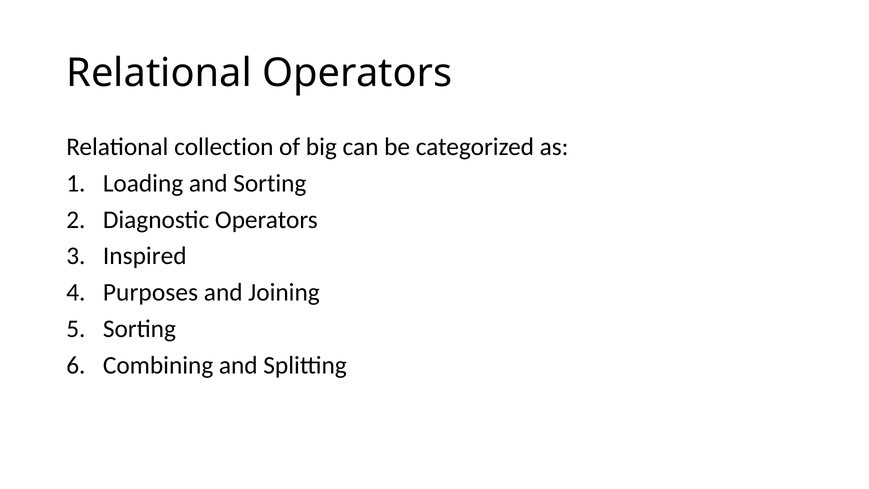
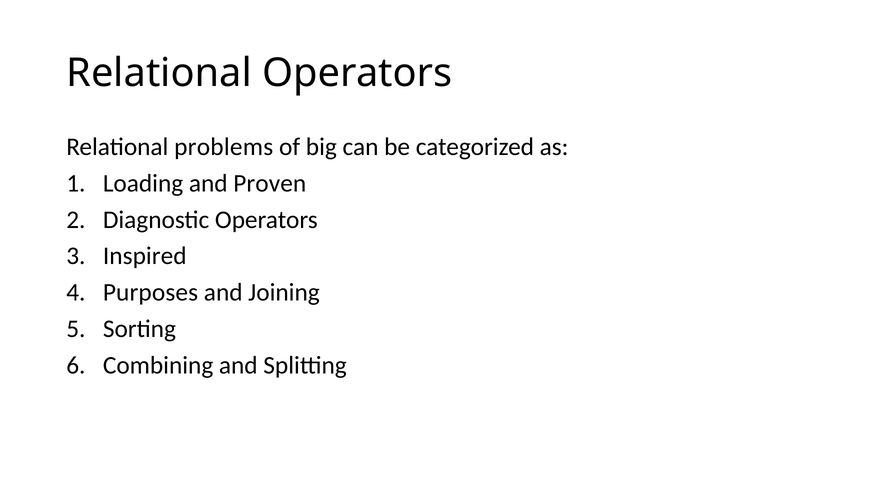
collection: collection -> problems (224, 147)
and Sorting: Sorting -> Proven (270, 183)
